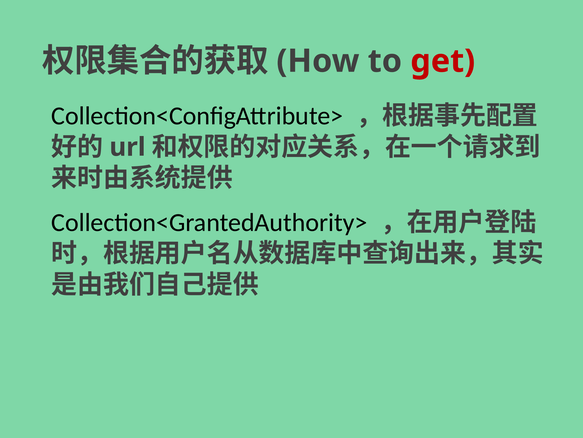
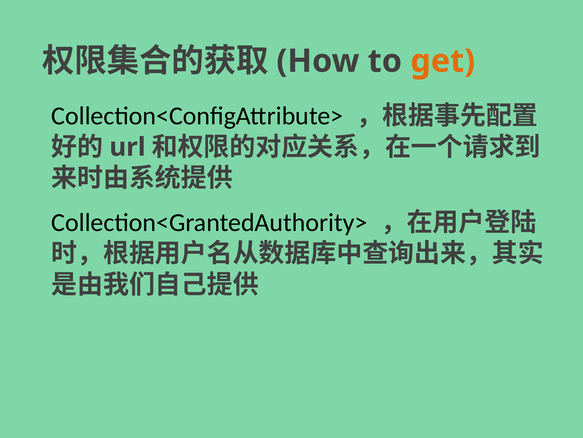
get colour: red -> orange (443, 61)
